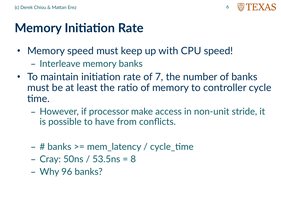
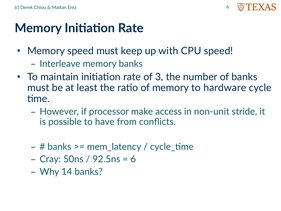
7: 7 -> 3 (159, 77)
controller: controller -> hardware (225, 88)
53.5ns: 53.5ns -> 92.5ns (106, 159)
8: 8 -> 6 (133, 159)
96: 96 -> 14 (67, 172)
